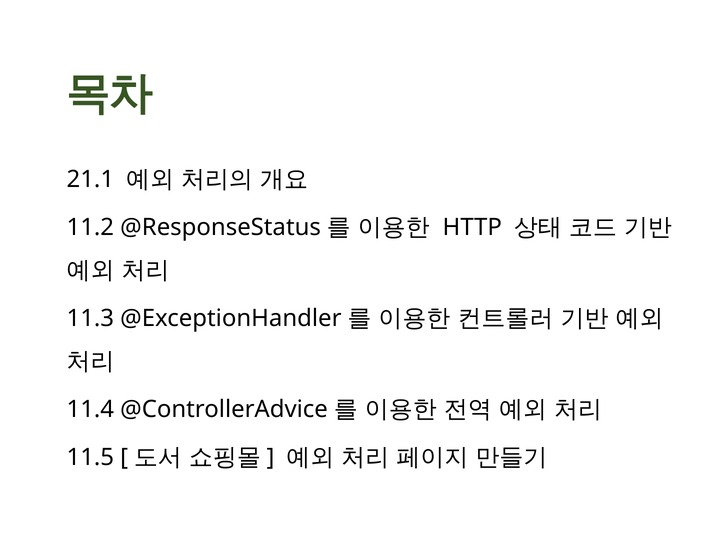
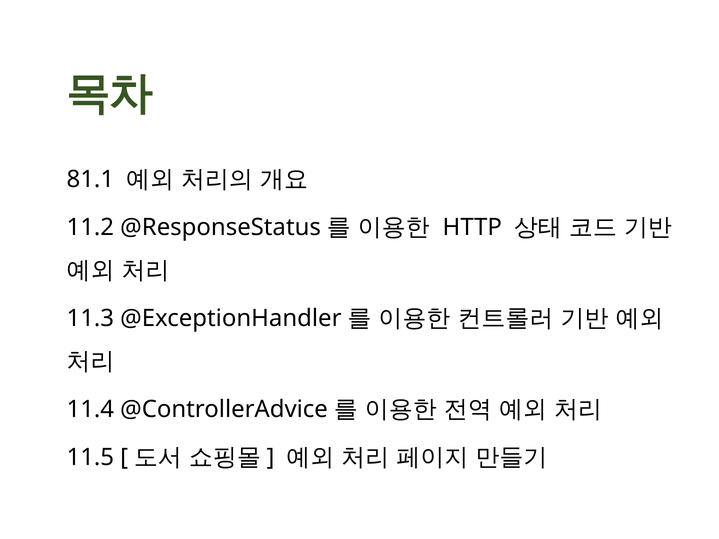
21.1: 21.1 -> 81.1 (90, 180)
